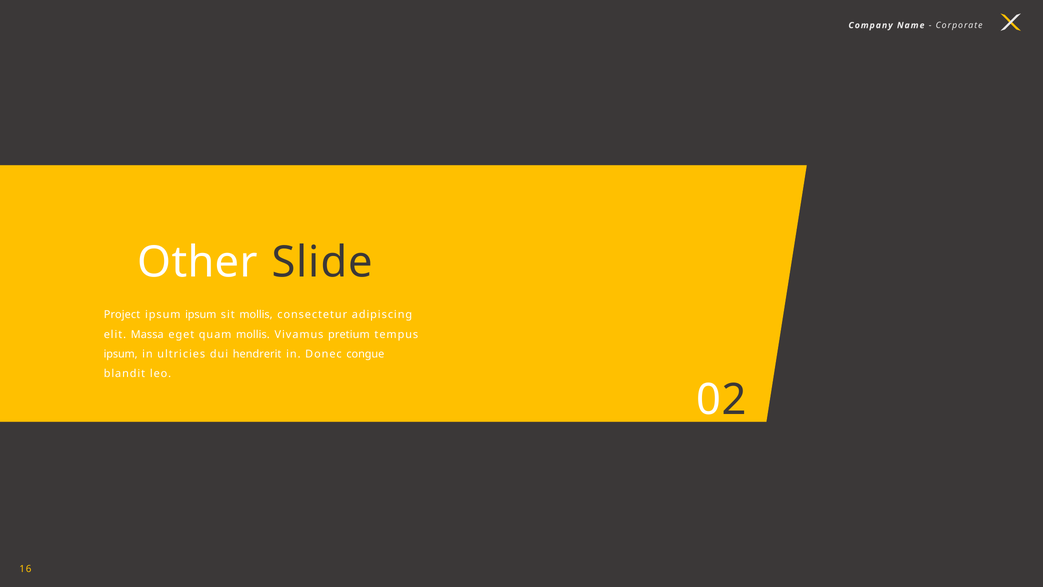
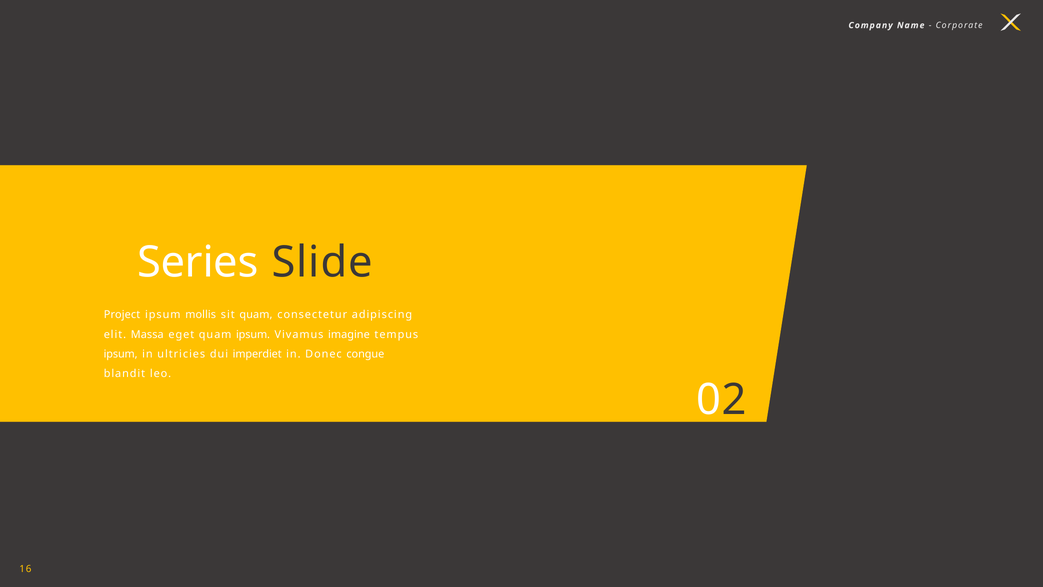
Other: Other -> Series (198, 262)
ipsum ipsum: ipsum -> mollis (201, 315)
sit mollis: mollis -> quam (256, 315)
quam mollis: mollis -> ipsum (253, 334)
pretium: pretium -> imagine (349, 334)
hendrerit: hendrerit -> imperdiet (257, 354)
